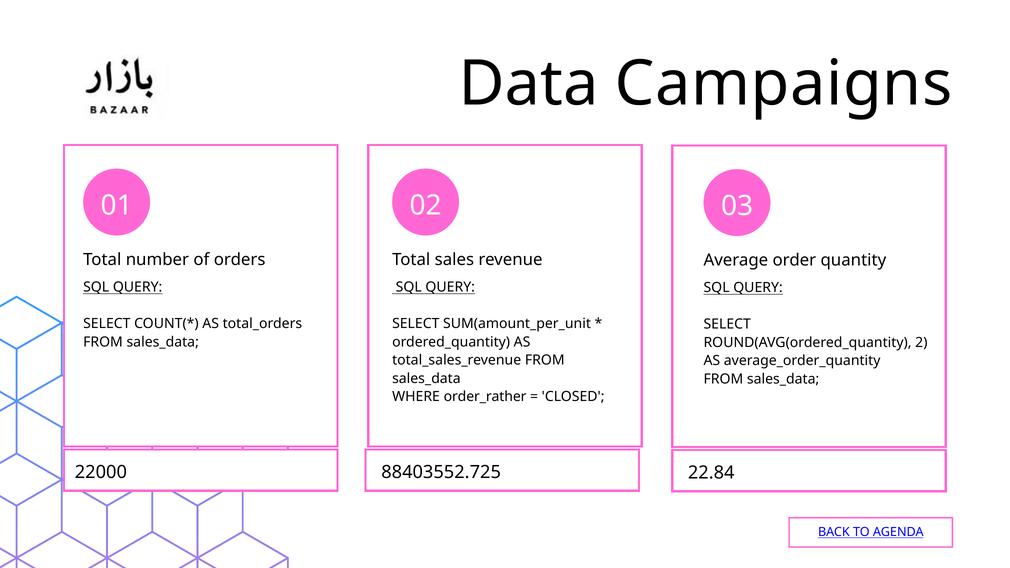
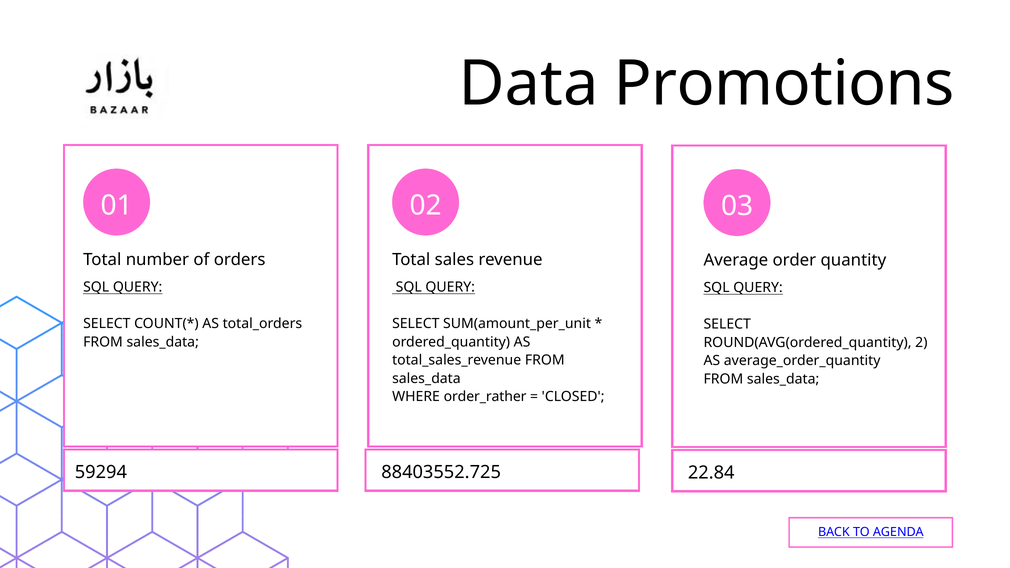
Campaigns: Campaigns -> Promotions (784, 84)
22000: 22000 -> 59294 (101, 472)
